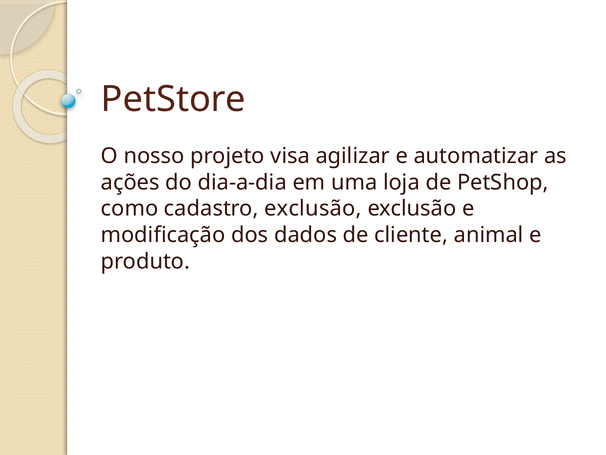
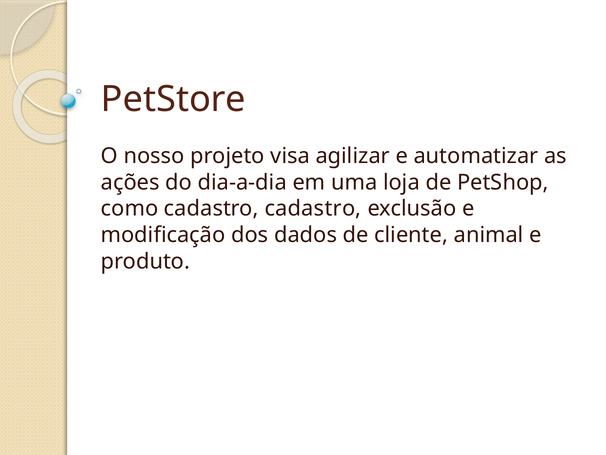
cadastro exclusão: exclusão -> cadastro (313, 209)
